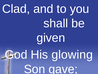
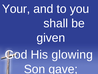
Clad: Clad -> Your (16, 9)
